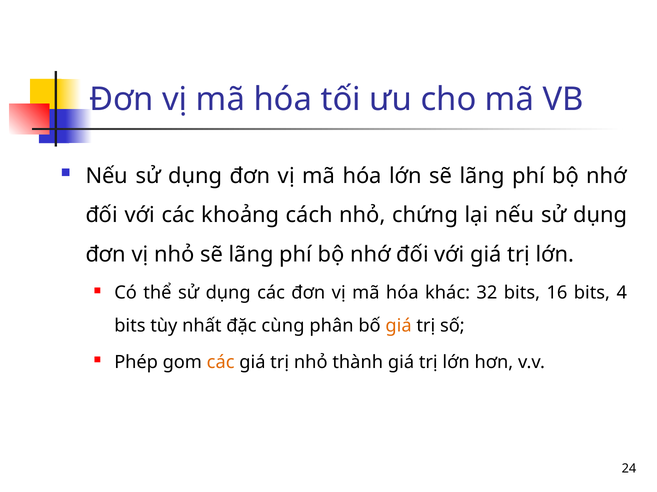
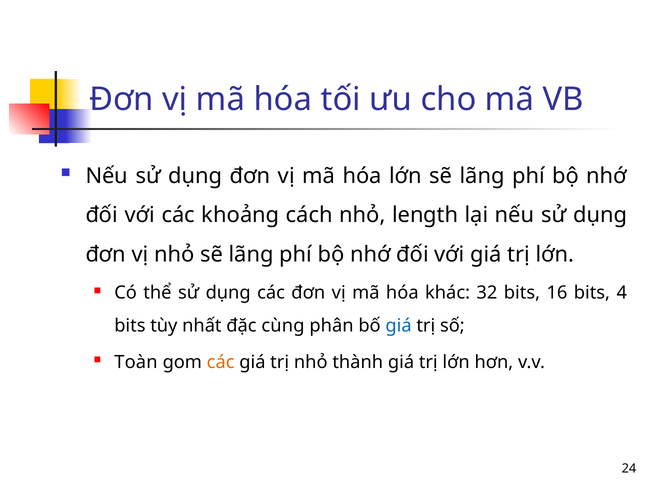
chứng: chứng -> length (425, 216)
giá colour: orange -> blue (399, 326)
Phép: Phép -> Toàn (136, 363)
